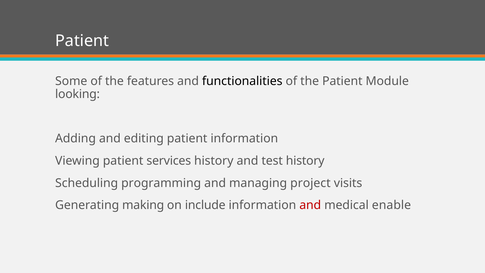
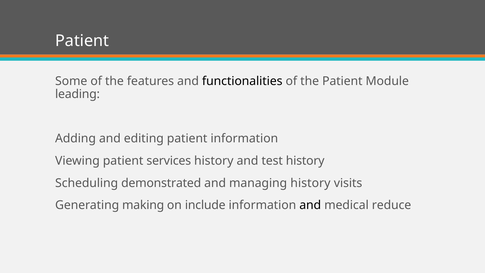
looking: looking -> leading (78, 94)
programming: programming -> demonstrated (161, 183)
managing project: project -> history (310, 183)
and colour: red -> black (310, 205)
enable: enable -> reduce (392, 205)
